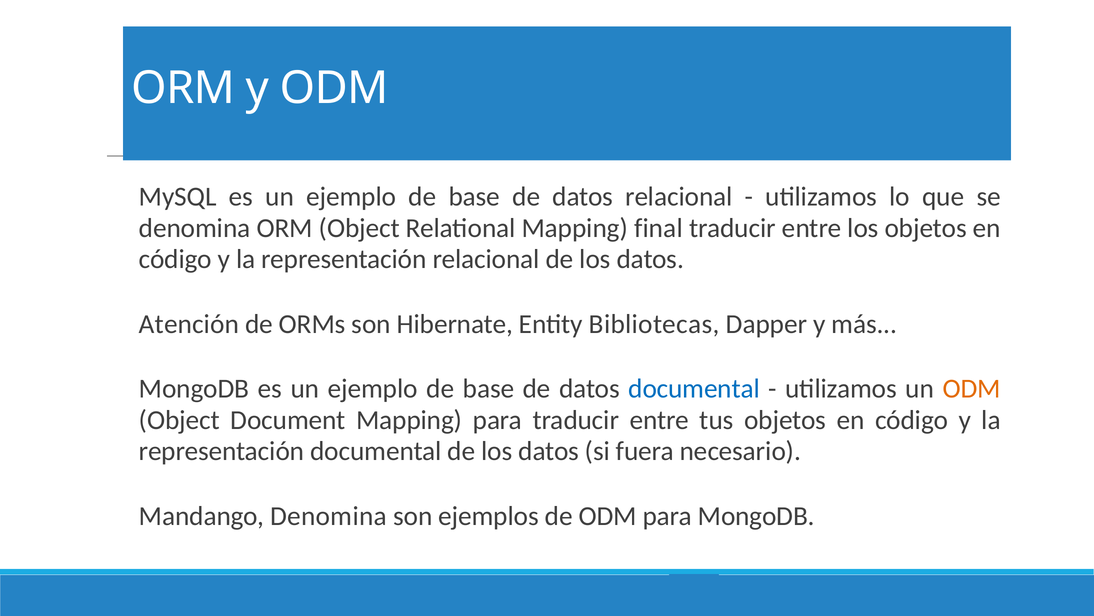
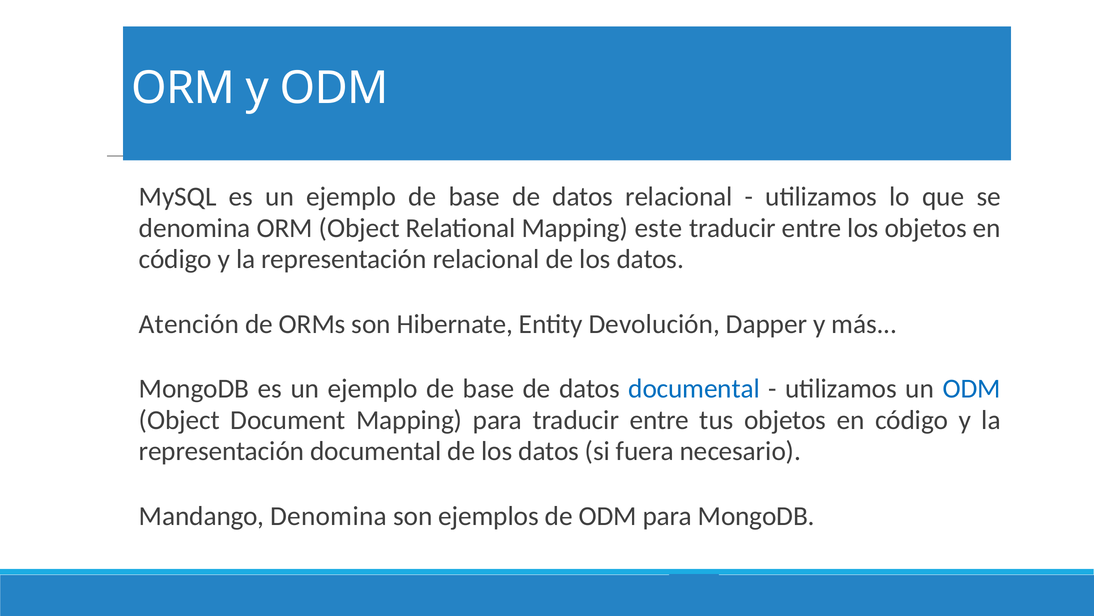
final: final -> este (658, 228)
Bibliotecas: Bibliotecas -> Devolución (654, 324)
ODM colour: orange -> blue (972, 389)
